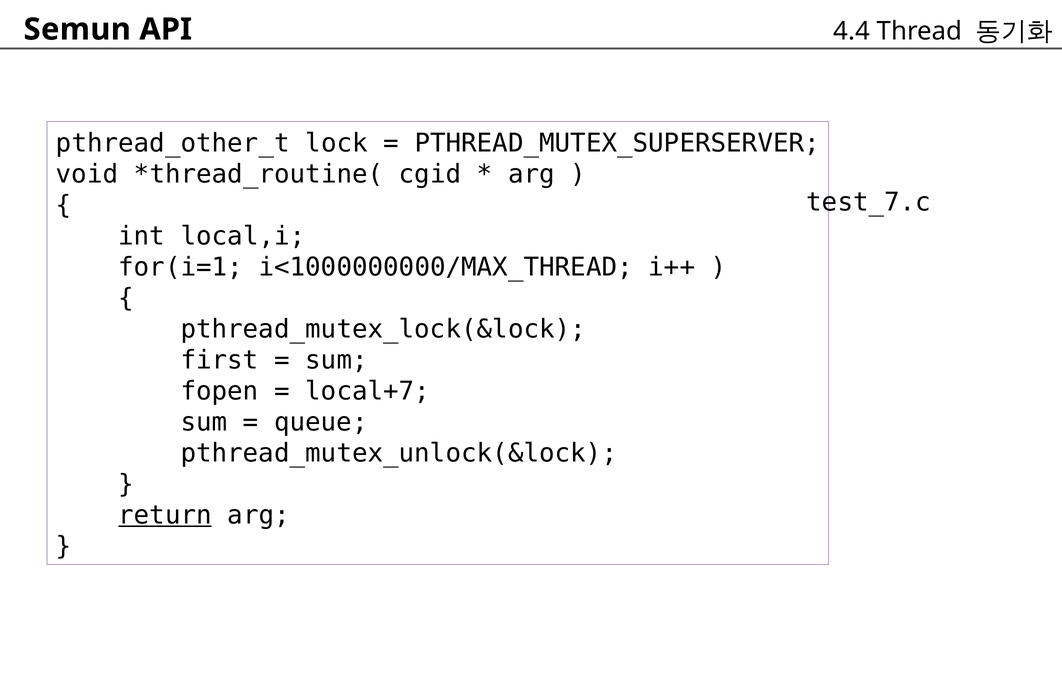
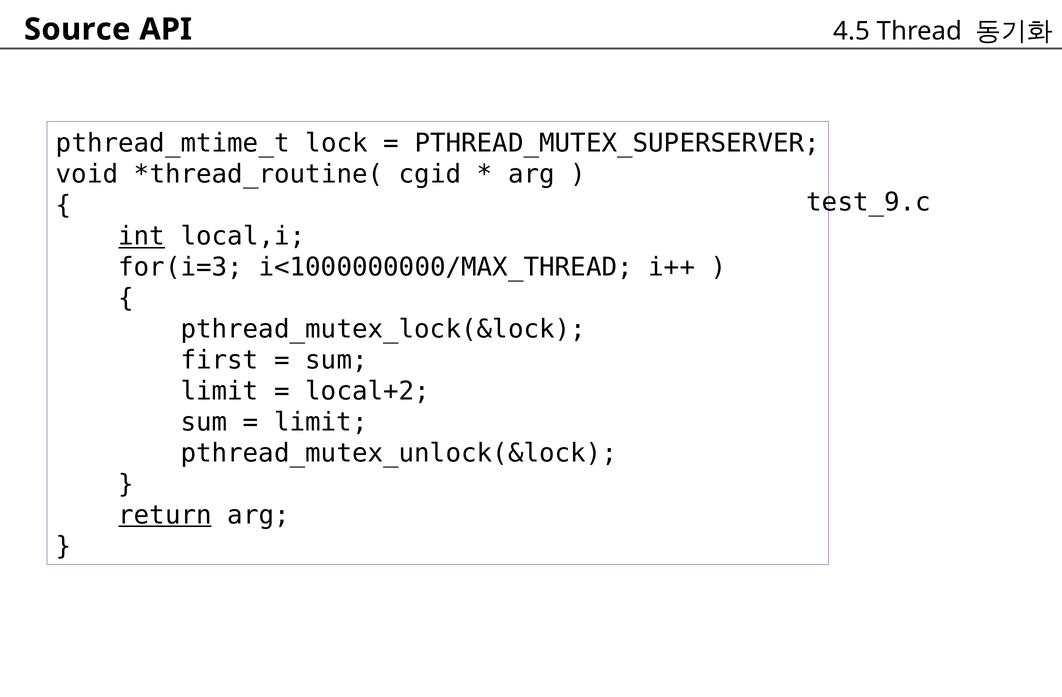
Semun: Semun -> Source (77, 29)
4.4: 4.4 -> 4.5 (852, 31)
pthread_other_t: pthread_other_t -> pthread_mtime_t (173, 144)
test_7.c: test_7.c -> test_9.c (869, 202)
int underline: none -> present (142, 237)
for(i=1: for(i=1 -> for(i=3 (181, 268)
fopen: fopen -> limit (220, 392)
local+7: local+7 -> local+2 (368, 392)
queue: queue -> limit (321, 423)
